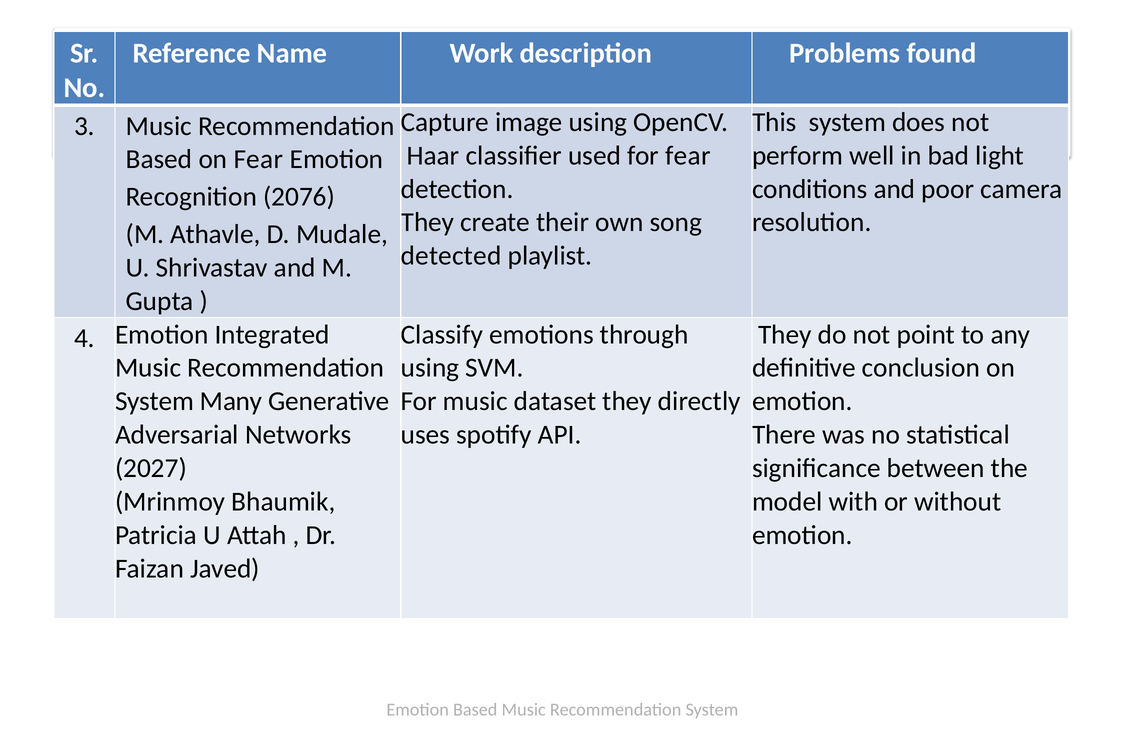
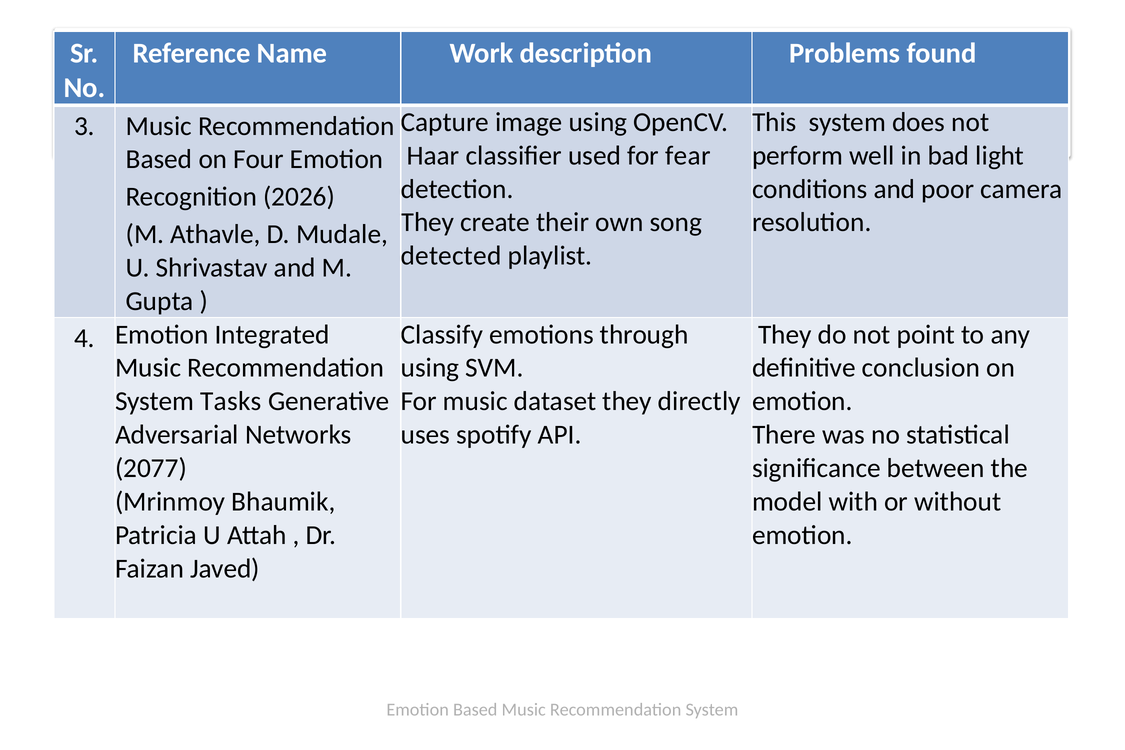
on Fear: Fear -> Four (259, 159)
2076: 2076 -> 2026 (299, 197)
Many: Many -> Tasks (231, 401)
2027: 2027 -> 2077 (151, 468)
